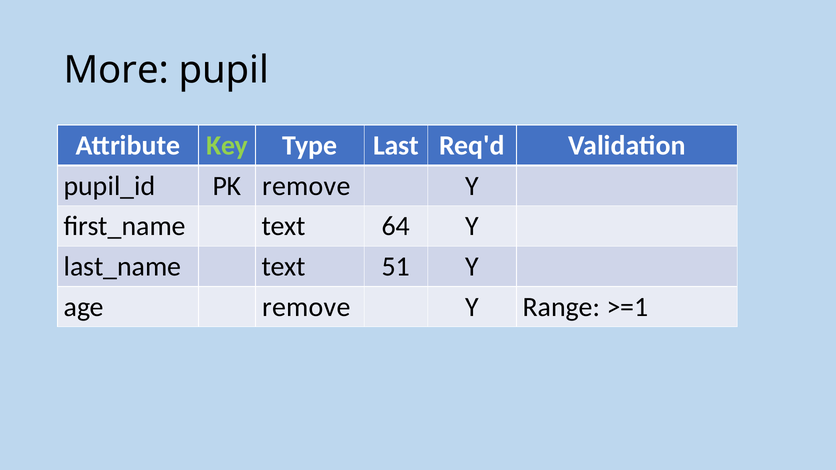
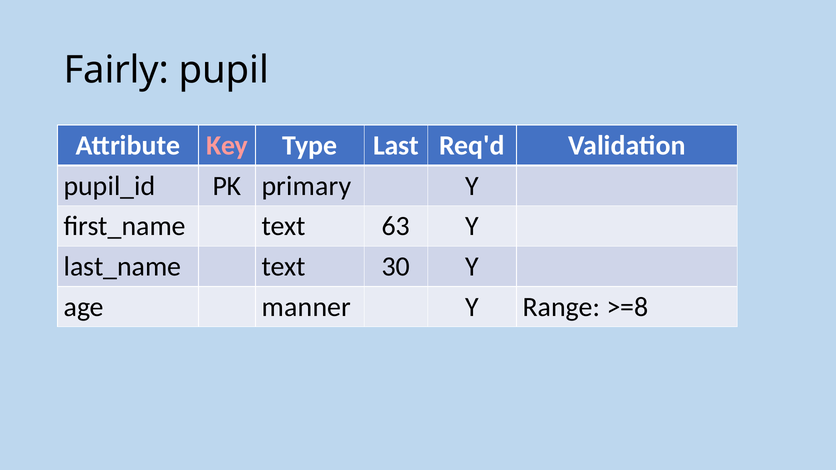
More: More -> Fairly (116, 70)
Key colour: light green -> pink (227, 146)
PK remove: remove -> primary (306, 186)
64: 64 -> 63 (396, 226)
51: 51 -> 30 (396, 267)
age remove: remove -> manner (306, 307)
>=1: >=1 -> >=8 (627, 307)
